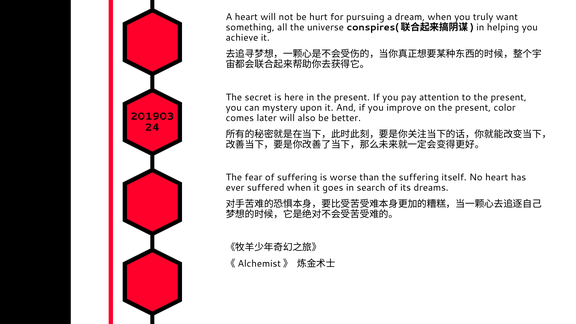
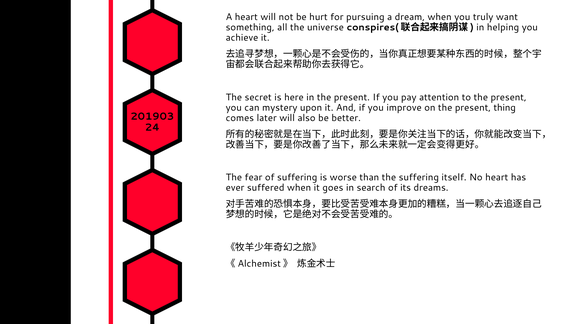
color: color -> thing (505, 108)
